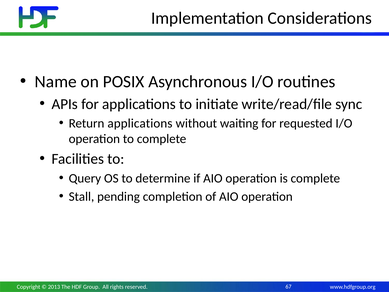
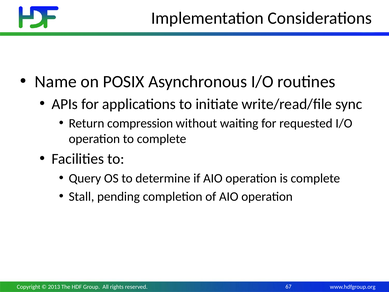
Return applications: applications -> compression (140, 123)
